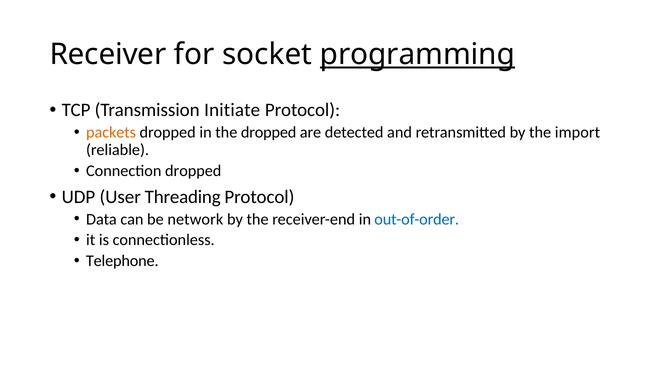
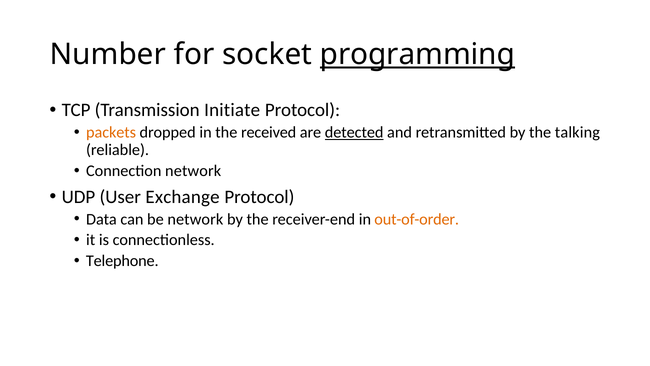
Receiver: Receiver -> Number (108, 55)
the dropped: dropped -> received (269, 132)
detected underline: none -> present (354, 132)
import: import -> talking (577, 132)
Connection dropped: dropped -> network (193, 171)
Threading: Threading -> Exchange (183, 197)
out-of-order colour: blue -> orange (417, 219)
